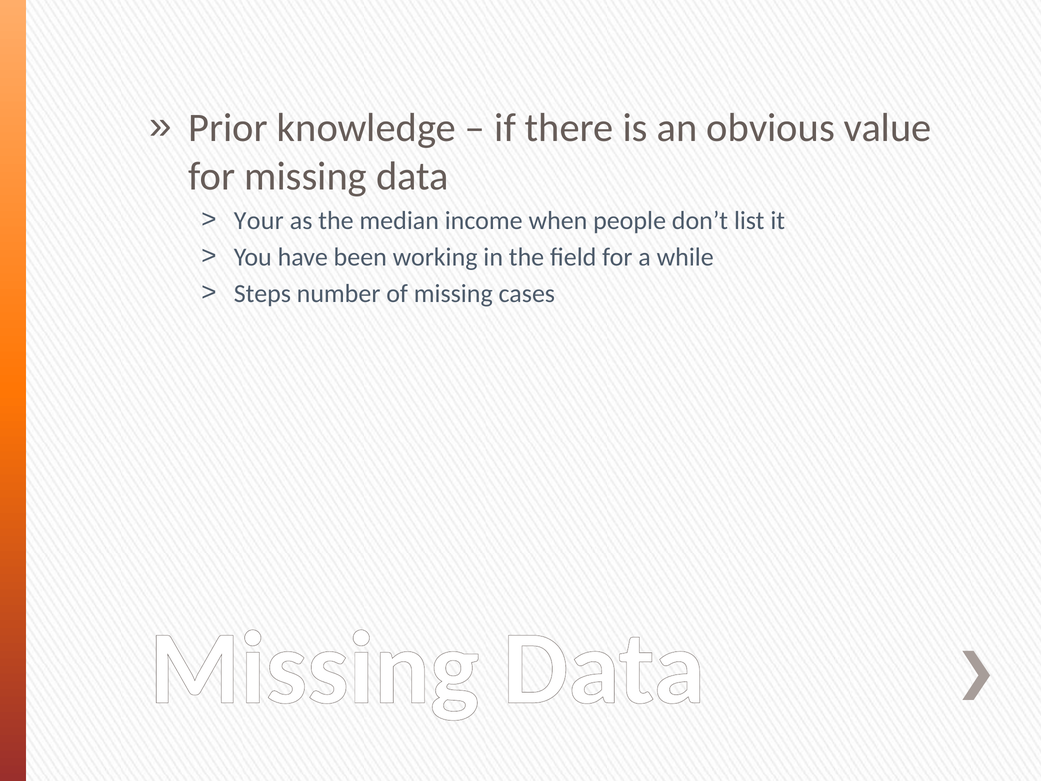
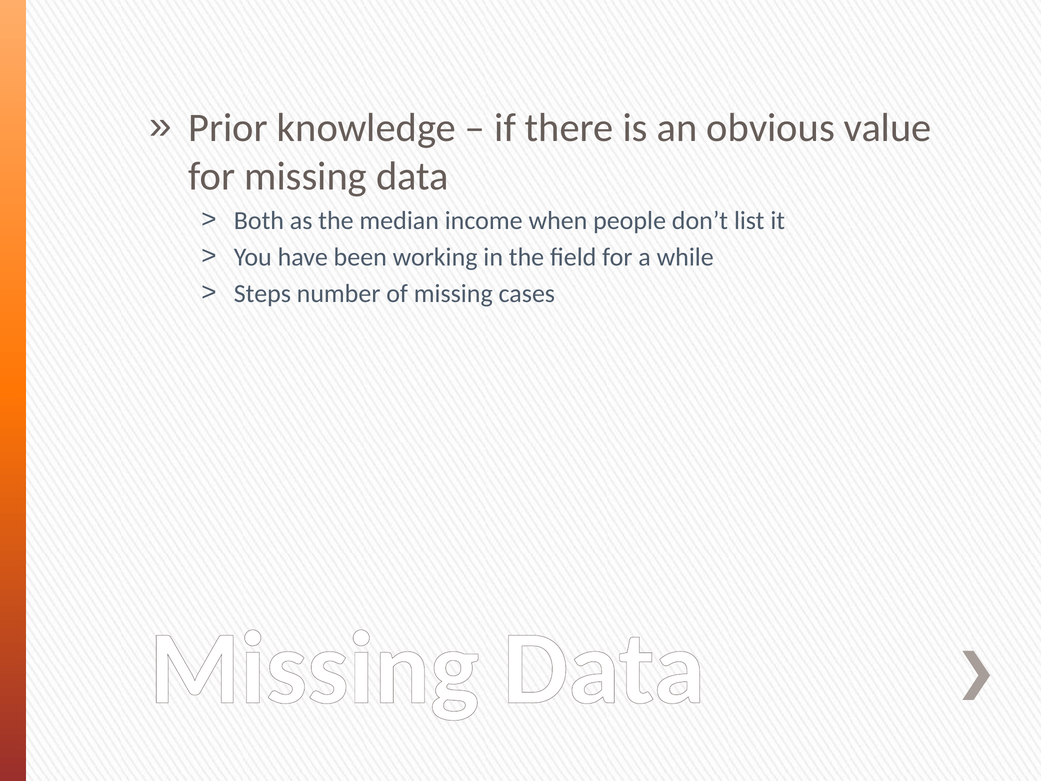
Your: Your -> Both (259, 220)
